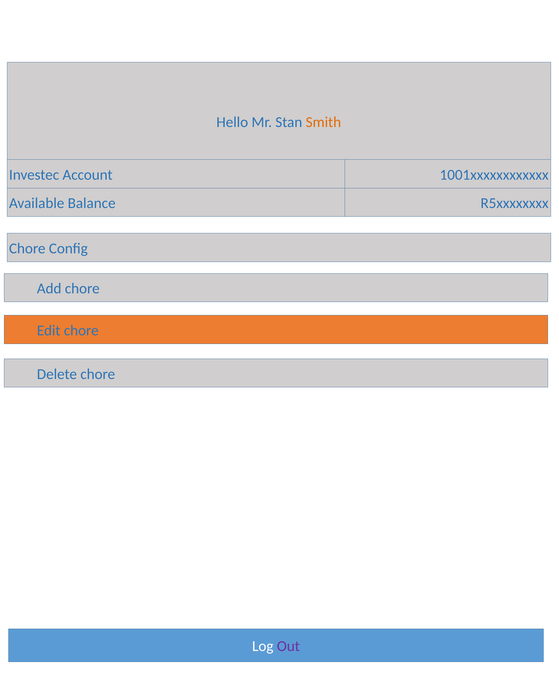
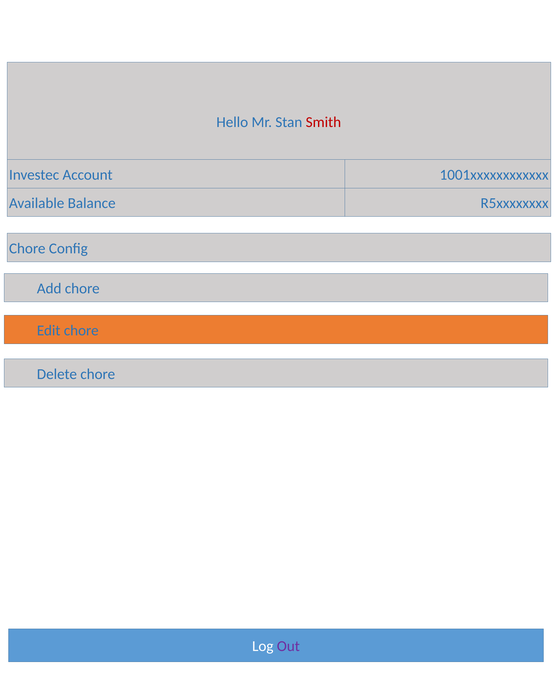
Smith colour: orange -> red (323, 122)
